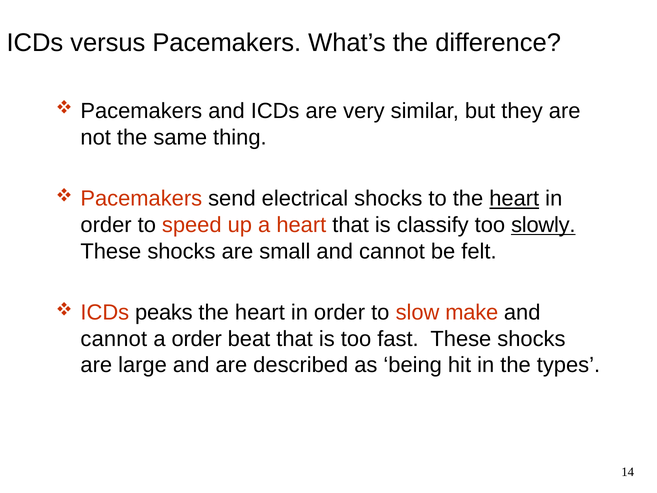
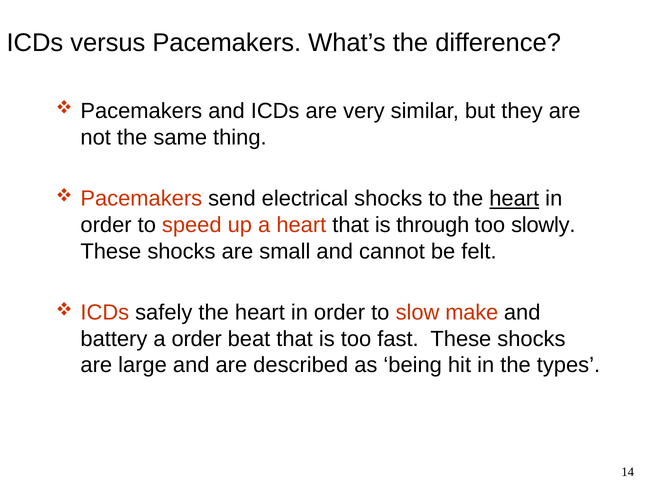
classify: classify -> through (433, 225)
slowly underline: present -> none (543, 225)
peaks: peaks -> safely (164, 312)
cannot: cannot -> battery (114, 339)
